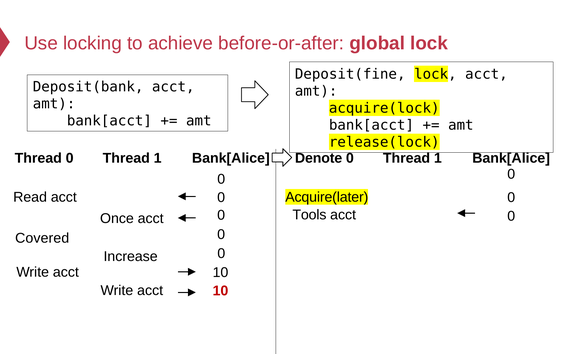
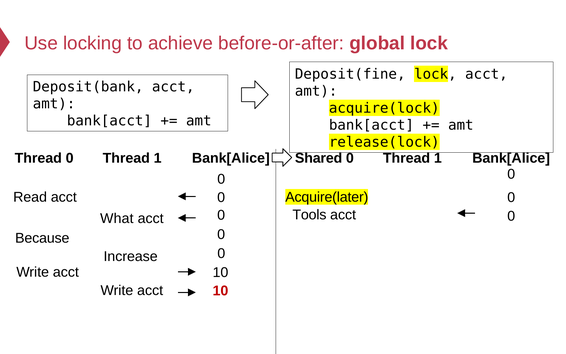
Denote: Denote -> Shared (319, 158)
Once: Once -> What (117, 218)
Covered: Covered -> Because (42, 238)
